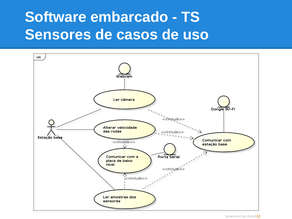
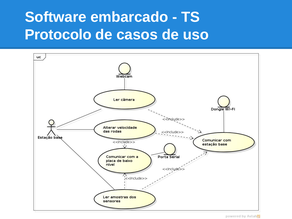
Sensores: Sensores -> Protocolo (58, 35)
